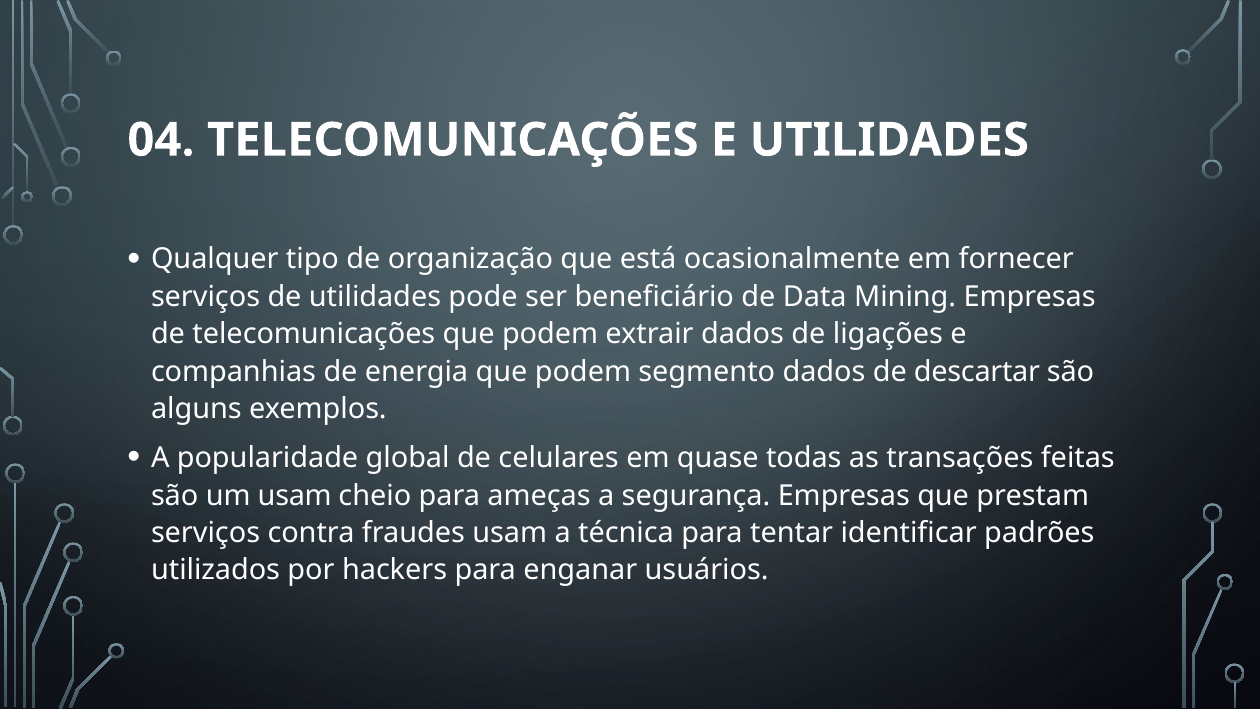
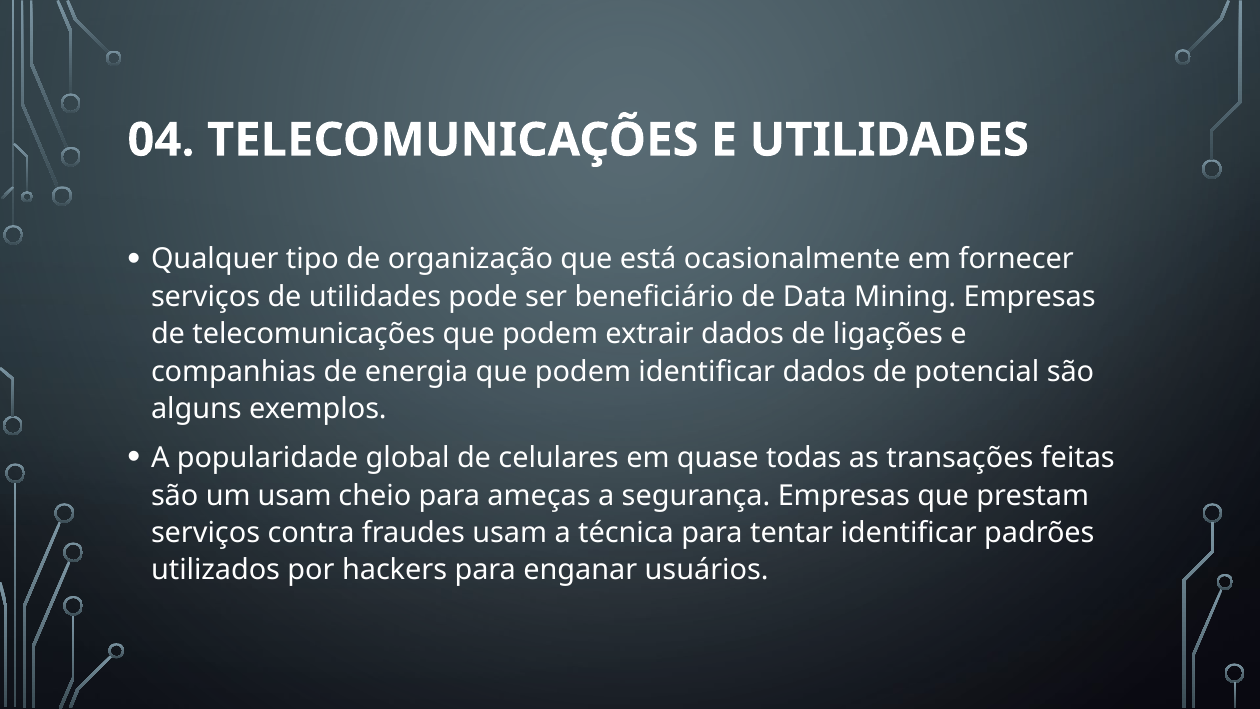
podem segmento: segmento -> identificar (707, 371)
descartar: descartar -> potencial (977, 371)
